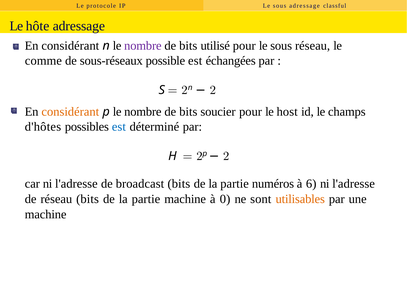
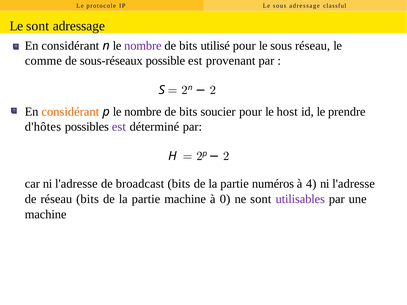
Le hôte: hôte -> sont (38, 26)
échangées: échangées -> provenant (231, 61)
champs: champs -> prendre (347, 112)
est colour: blue -> purple (119, 127)
6: 6 -> 4 (311, 184)
utilisables colour: orange -> purple (300, 199)
